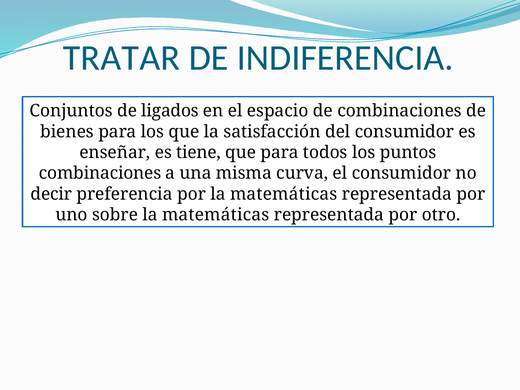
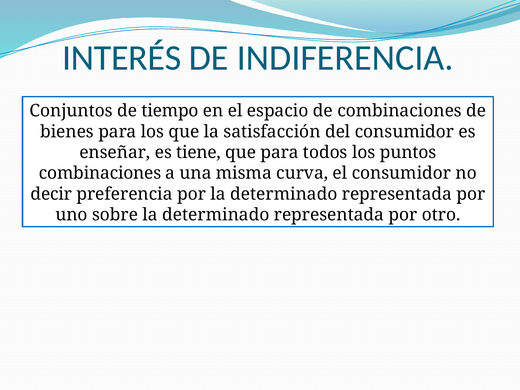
TRATAR: TRATAR -> INTERÉS (122, 58)
ligados: ligados -> tiempo (170, 111)
por la matemáticas: matemáticas -> determinado (284, 194)
sobre la matemáticas: matemáticas -> determinado (216, 215)
